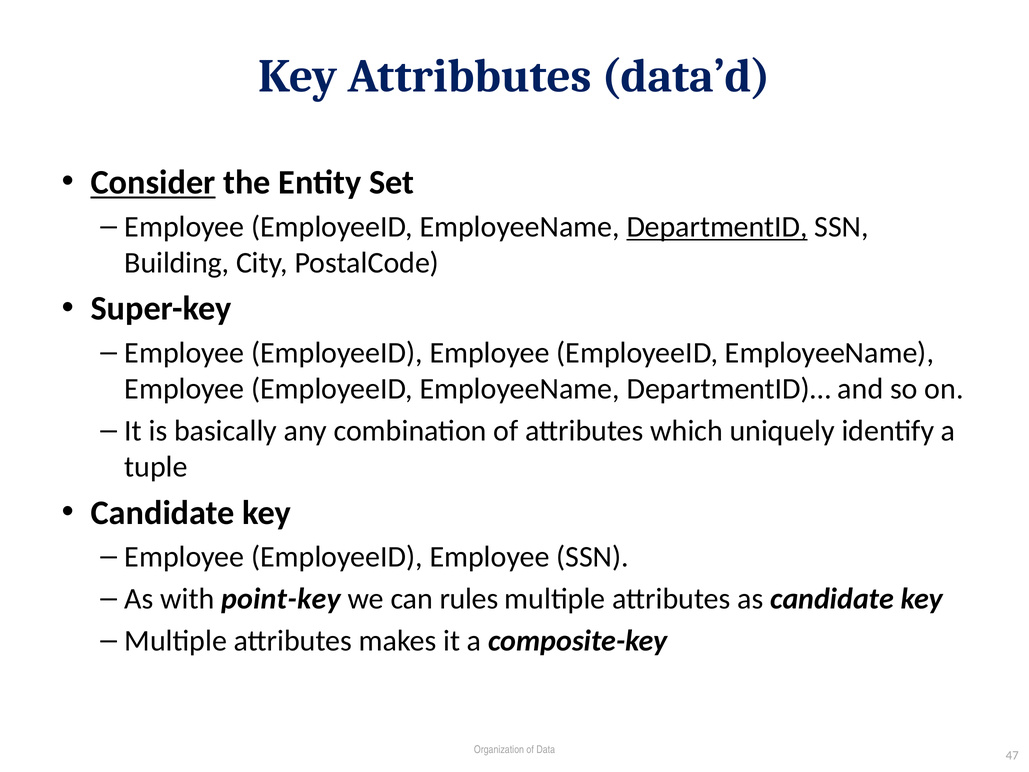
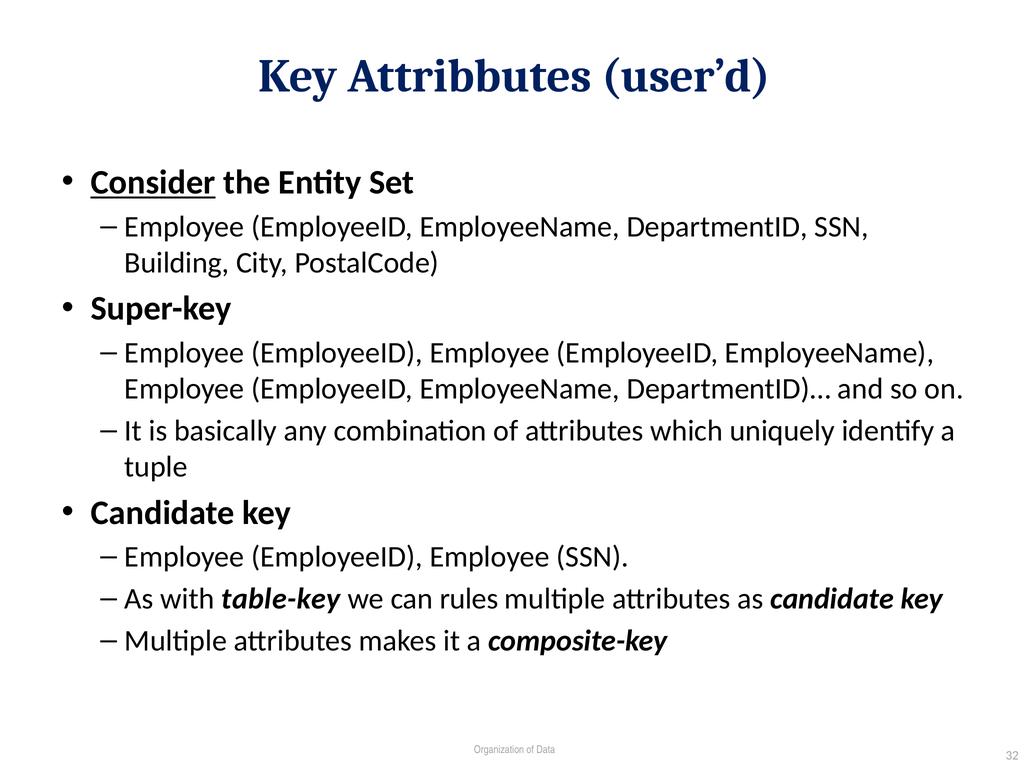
data’d: data’d -> user’d (686, 76)
DepartmentID underline: present -> none (717, 227)
point-key: point-key -> table-key (281, 599)
47: 47 -> 32 (1012, 755)
